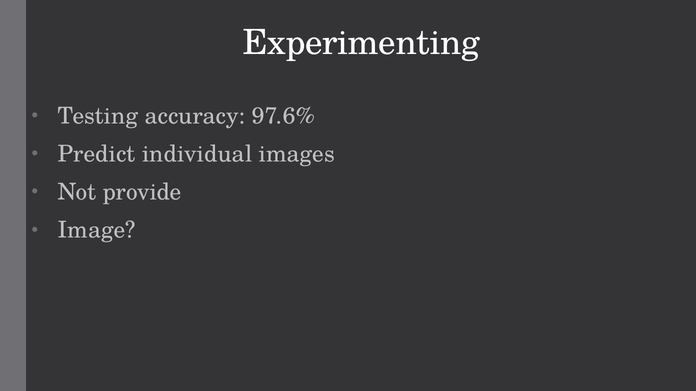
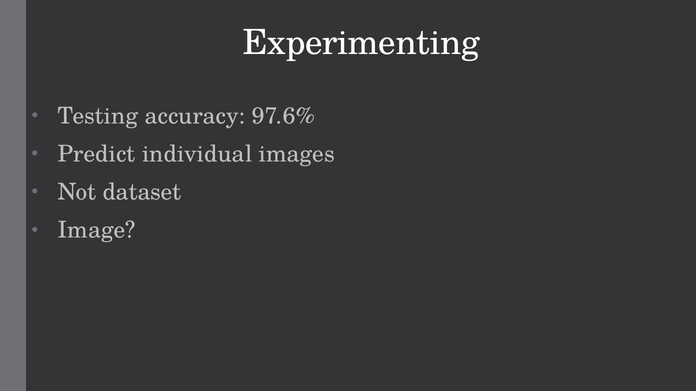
provide: provide -> dataset (142, 192)
